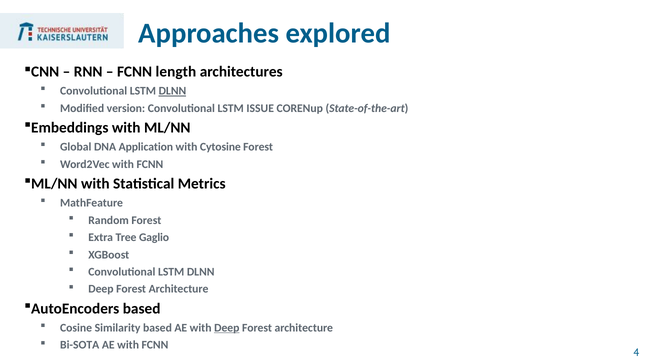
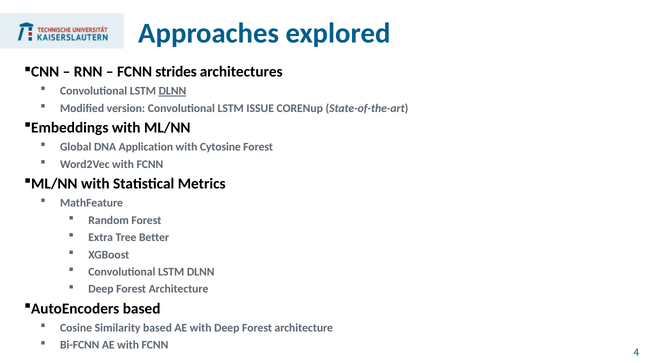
length: length -> strides (176, 72)
Gaglio: Gaglio -> Better (154, 238)
Deep underline: present -> none (227, 328)
Bi-SOTA: Bi-SOTA -> Bi-FCNN (80, 345)
